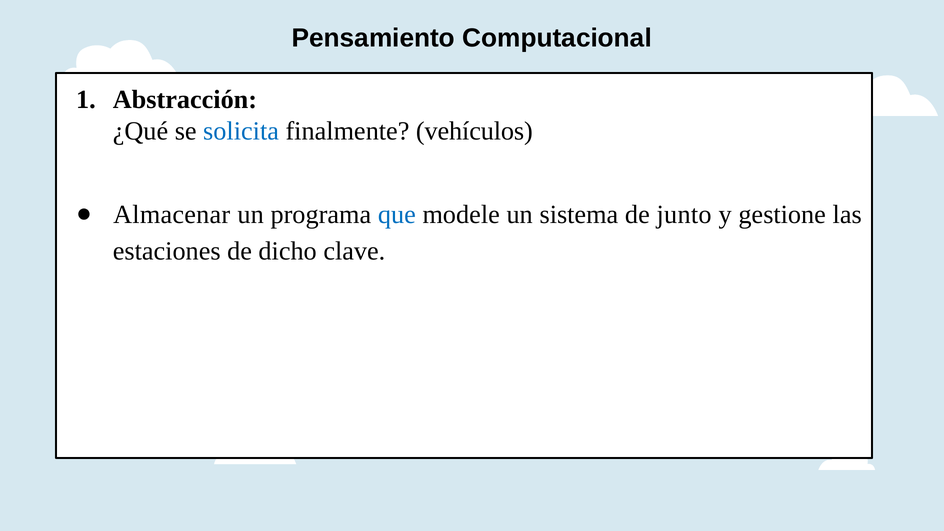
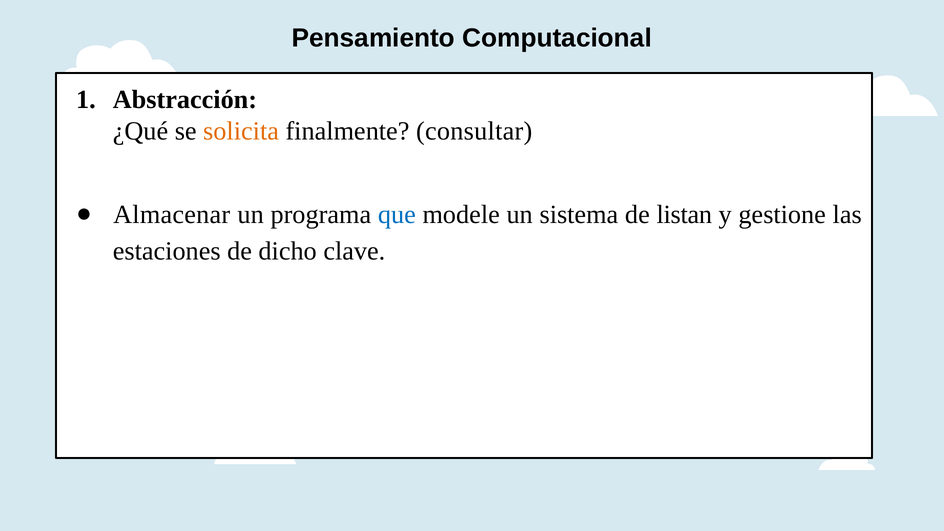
solicita colour: blue -> orange (241, 131)
vehículos: vehículos -> consultar (474, 131)
junto: junto -> listan (684, 215)
